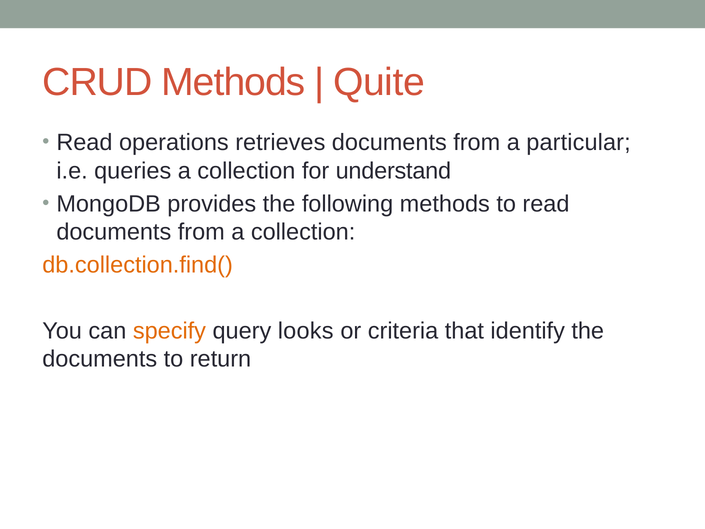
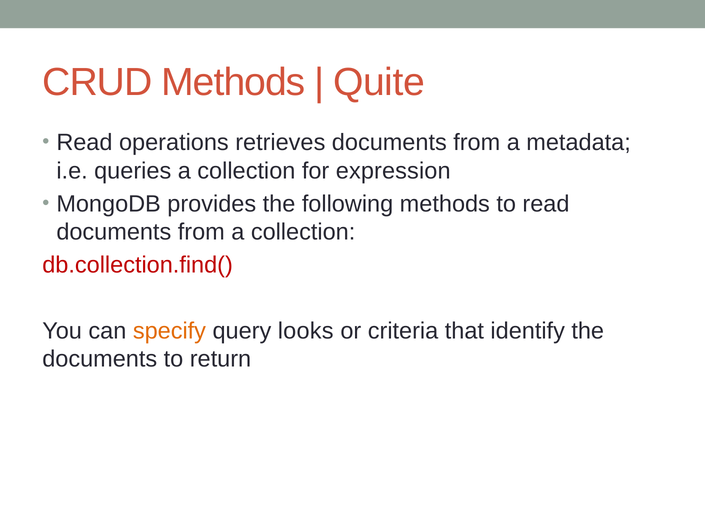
particular: particular -> metadata (579, 143)
understand: understand -> expression (393, 171)
db.collection.find( colour: orange -> red (138, 265)
